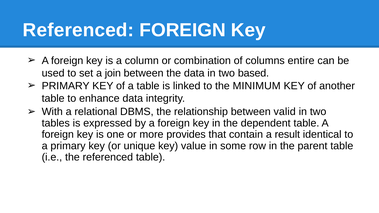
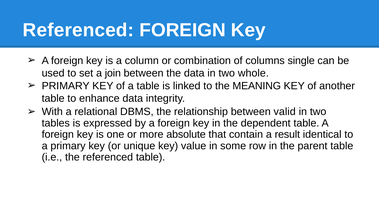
entire: entire -> single (301, 61)
based: based -> whole (253, 73)
MINIMUM: MINIMUM -> MEANING (257, 86)
provides: provides -> absolute (186, 135)
